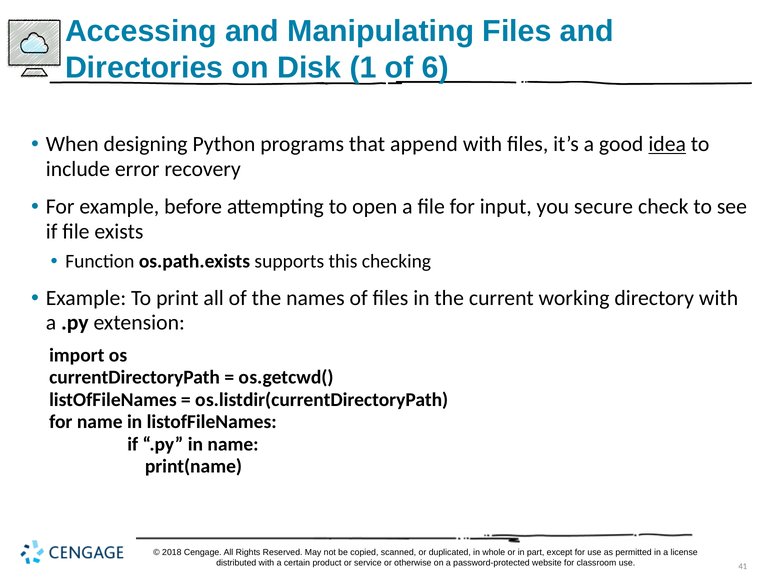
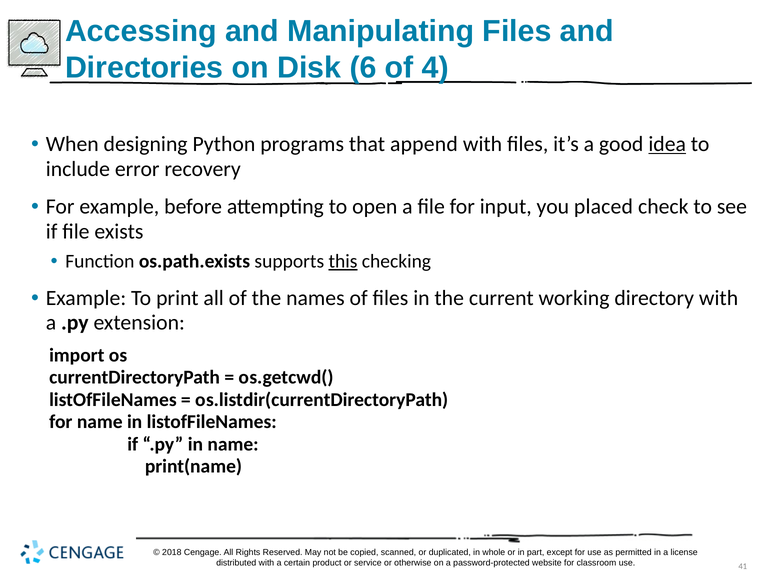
1: 1 -> 6 (363, 68)
6: 6 -> 4 (435, 68)
secure: secure -> placed (603, 207)
this underline: none -> present (343, 261)
